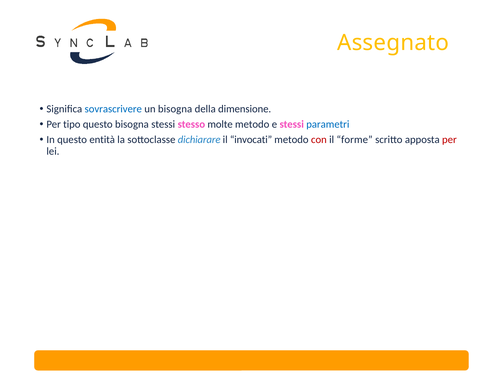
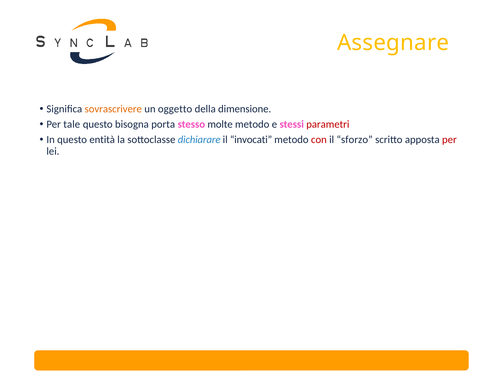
Assegnato: Assegnato -> Assegnare (393, 43)
sovrascrivere colour: blue -> orange (113, 109)
un bisogna: bisogna -> oggetto (175, 109)
tipo: tipo -> tale (72, 124)
bisogna stessi: stessi -> porta (163, 124)
parametri colour: blue -> red (328, 124)
forme: forme -> sforzo (355, 139)
